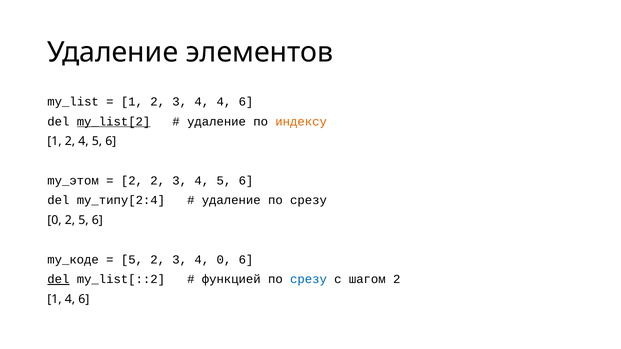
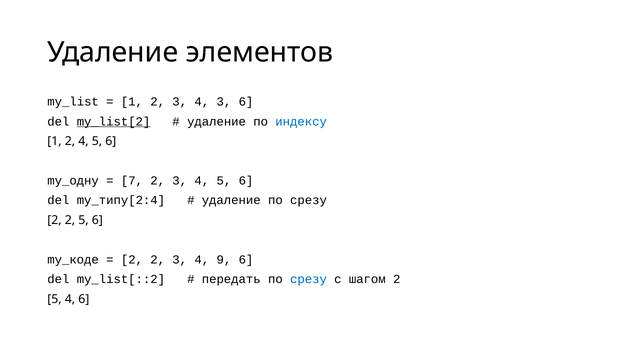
4 4: 4 -> 3 (224, 102)
индексу colour: orange -> blue (301, 122)
my_этом: my_этом -> my_одну (73, 181)
2: 2 -> 7 (132, 181)
0: 0 -> 2 (55, 220)
5: 5 -> 2 (132, 260)
4 0: 0 -> 9 (224, 260)
del underline: present -> none (58, 280)
функцией: функцией -> передать (231, 280)
1: 1 -> 5 (55, 299)
